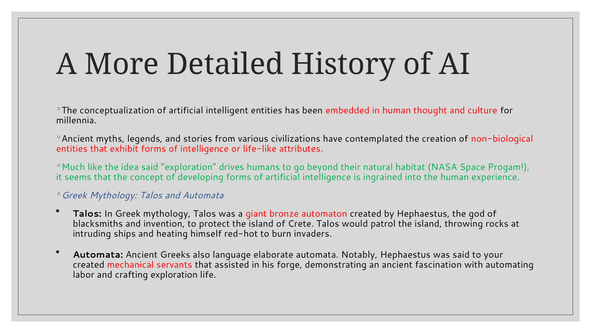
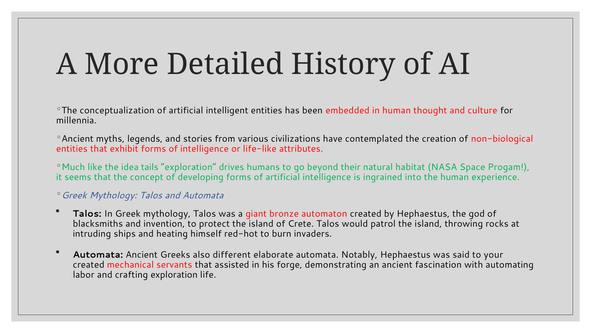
idea said: said -> tails (150, 167)
language: language -> different (232, 254)
